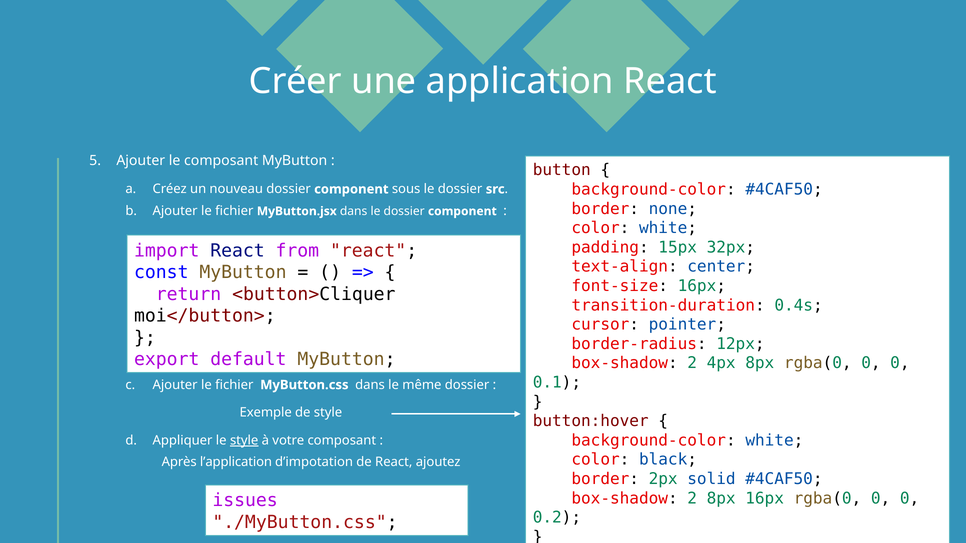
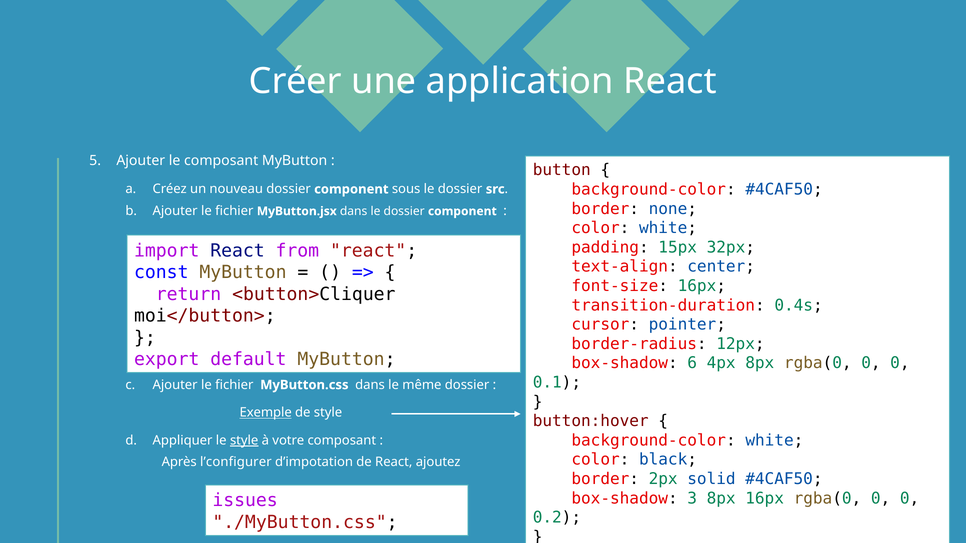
2: 2 -> 6 (692, 363)
Exemple underline: none -> present (266, 413)
l’application: l’application -> l’configurer (236, 462)
2: 2 -> 3 (692, 499)
